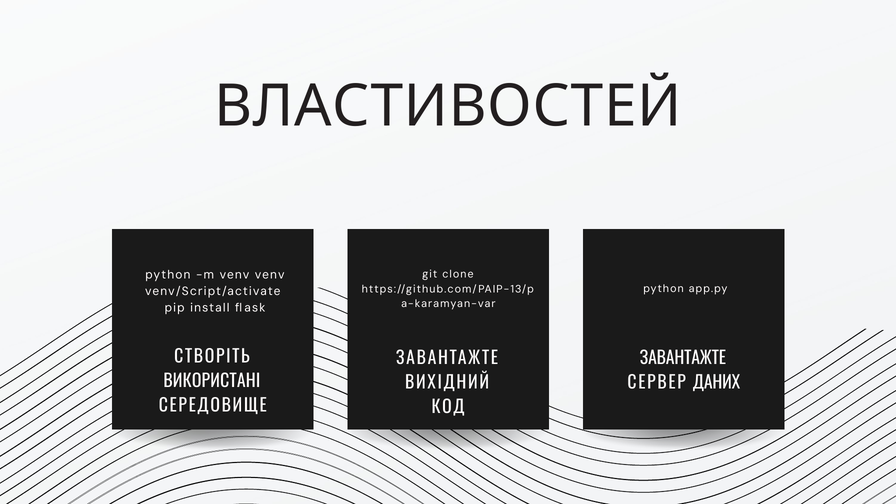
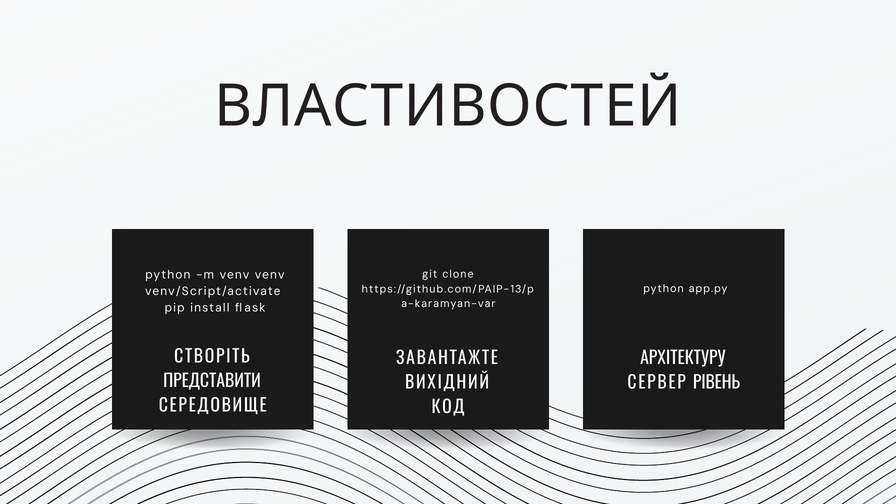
ЗАВАНТАЖТЕ: ЗАВАНТАЖТЕ -> АРХІТЕКТУРУ (683, 359)
ВИКОРИСТАНІ: ВИКОРИСТАНІ -> ПРЕДСТАВИТИ (212, 381)
ДАНИХ: ДАНИХ -> РІВЕНЬ (717, 383)
